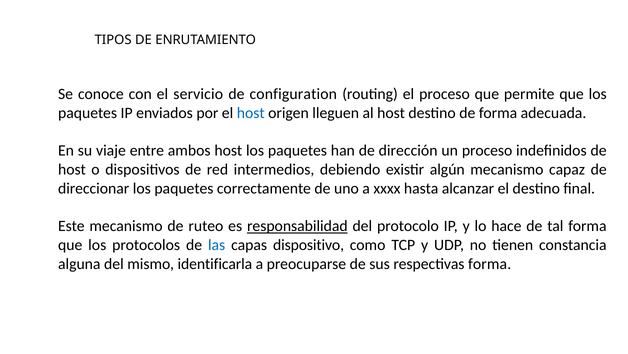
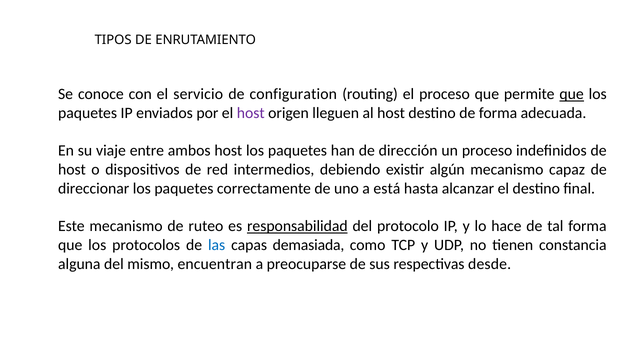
que underline: none -> present (572, 94)
host colour: blue -> purple (251, 113)
xxxx: xxxx -> está (387, 188)
dispositivo: dispositivo -> demasiada (309, 245)
identificarla: identificarla -> encuentran (215, 263)
respectivas forma: forma -> desde (490, 263)
